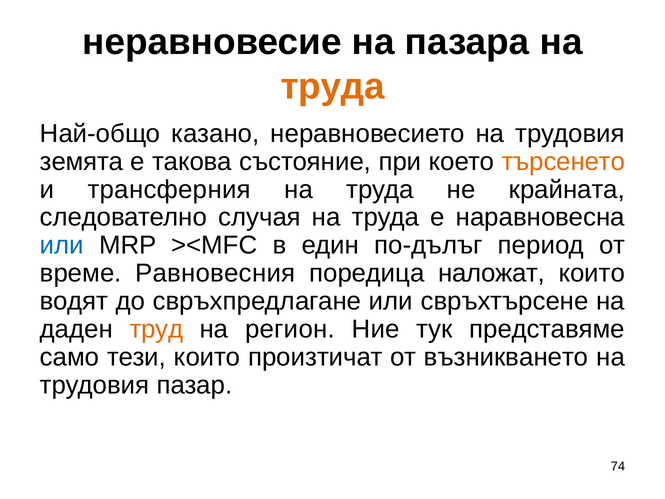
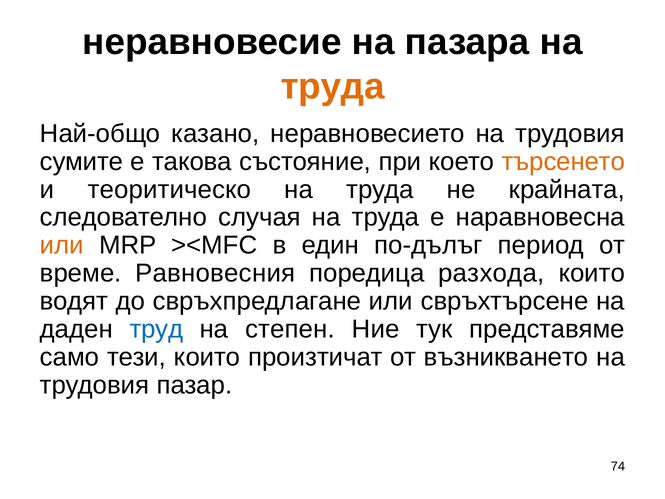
земята: земята -> сумите (82, 161)
трансферния: трансферния -> теоритическо (169, 189)
или colour: blue -> orange (62, 245)
наложат: наложат -> разхода (491, 273)
труд colour: orange -> blue (156, 329)
регион: регион -> степен (290, 329)
